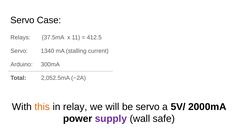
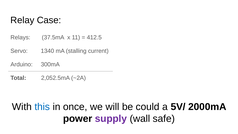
Servo: Servo -> Relay (22, 20)
this colour: orange -> blue (42, 107)
relay: relay -> once (75, 107)
be servo: servo -> could (148, 107)
